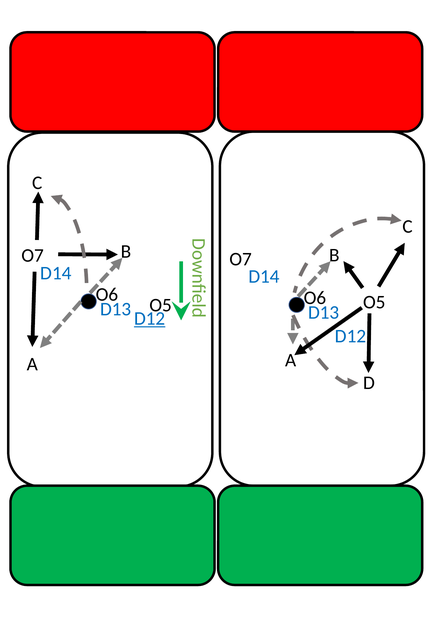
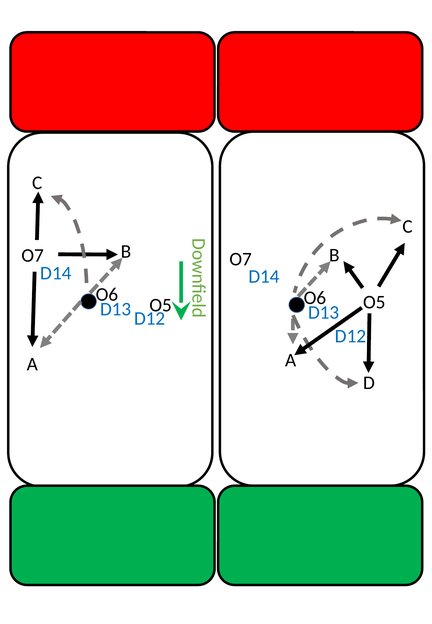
D12 underline: present -> none (150, 319)
